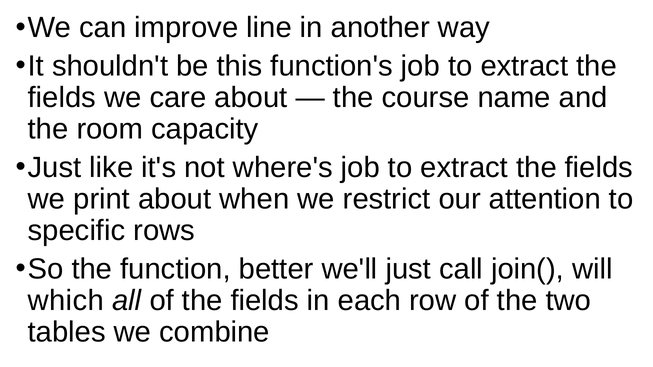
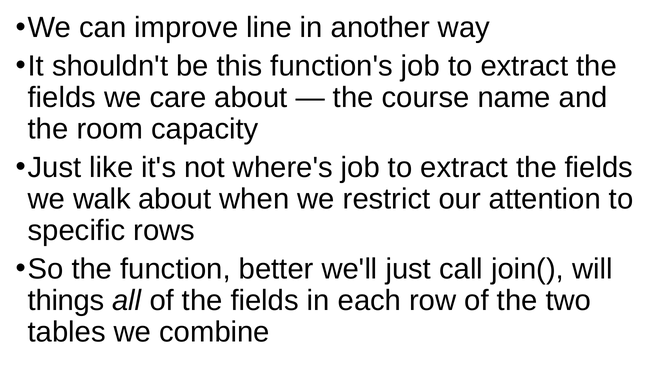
print: print -> walk (102, 199)
which: which -> things (66, 301)
